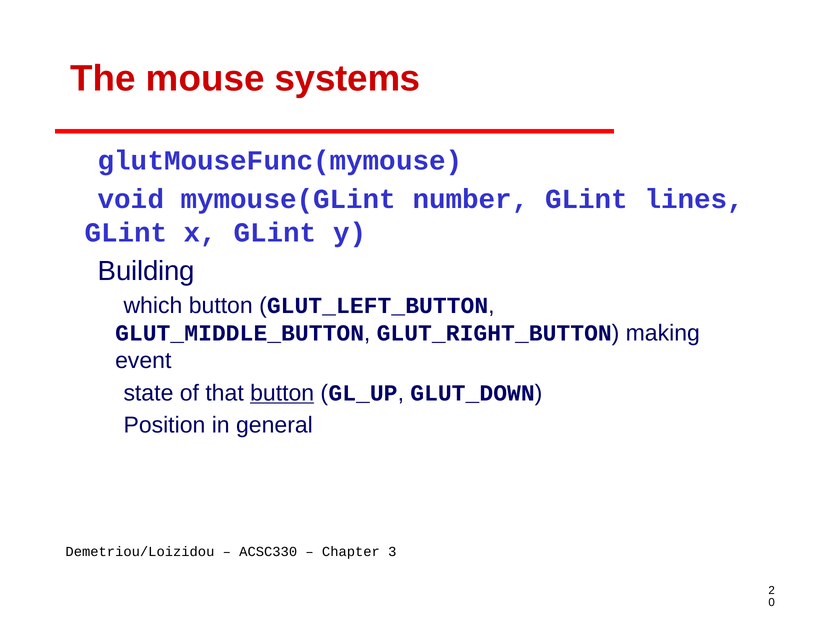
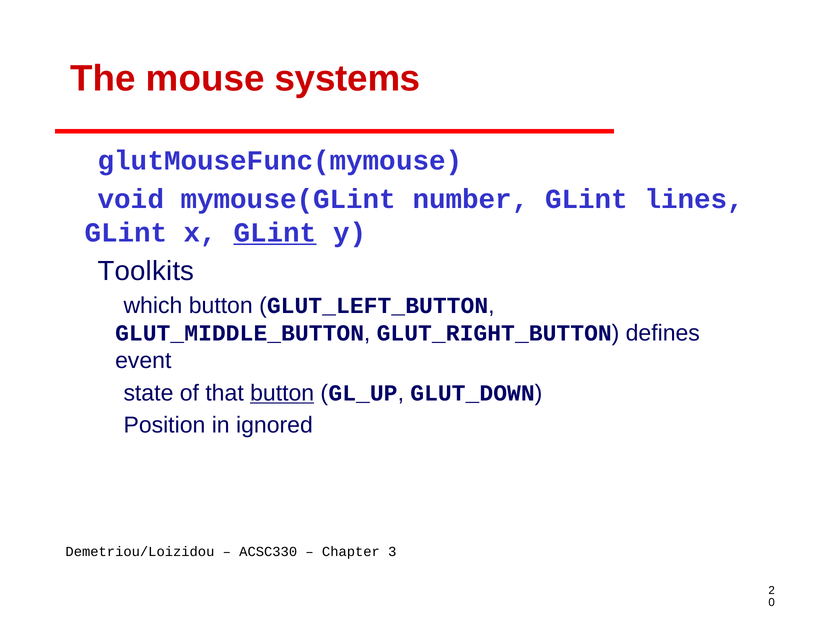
GLint underline: none -> present (275, 232)
Building: Building -> Toolkits (146, 271)
making: making -> defines (663, 333)
general: general -> ignored (274, 425)
